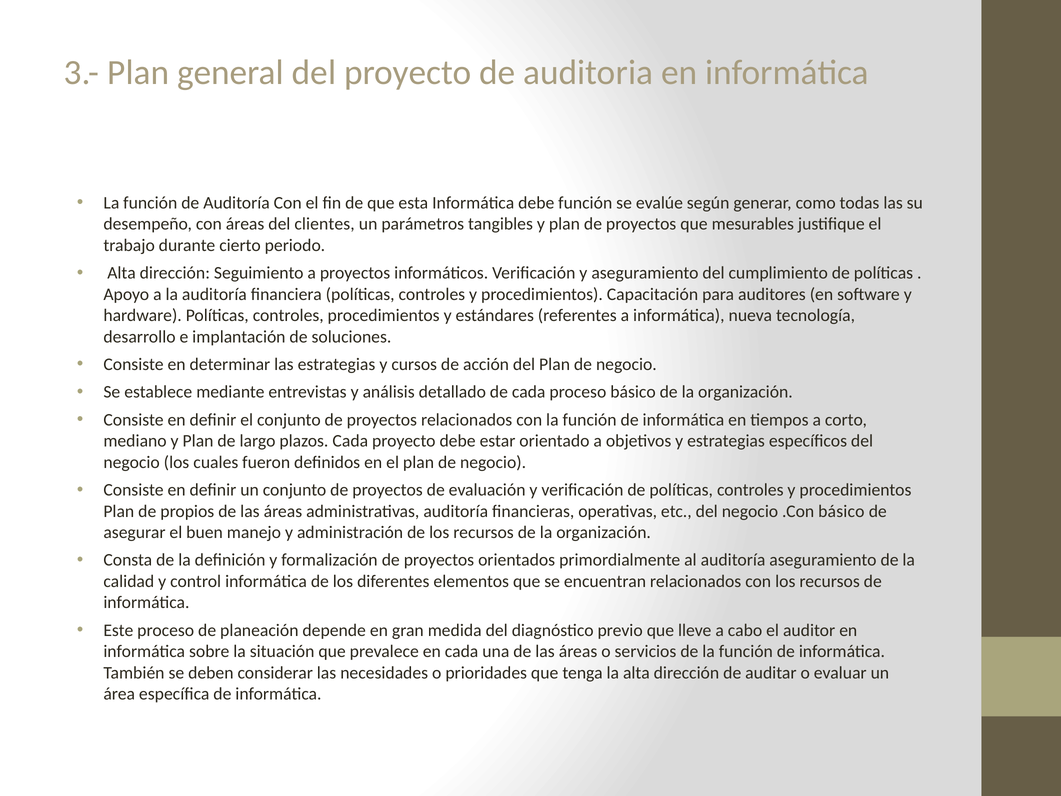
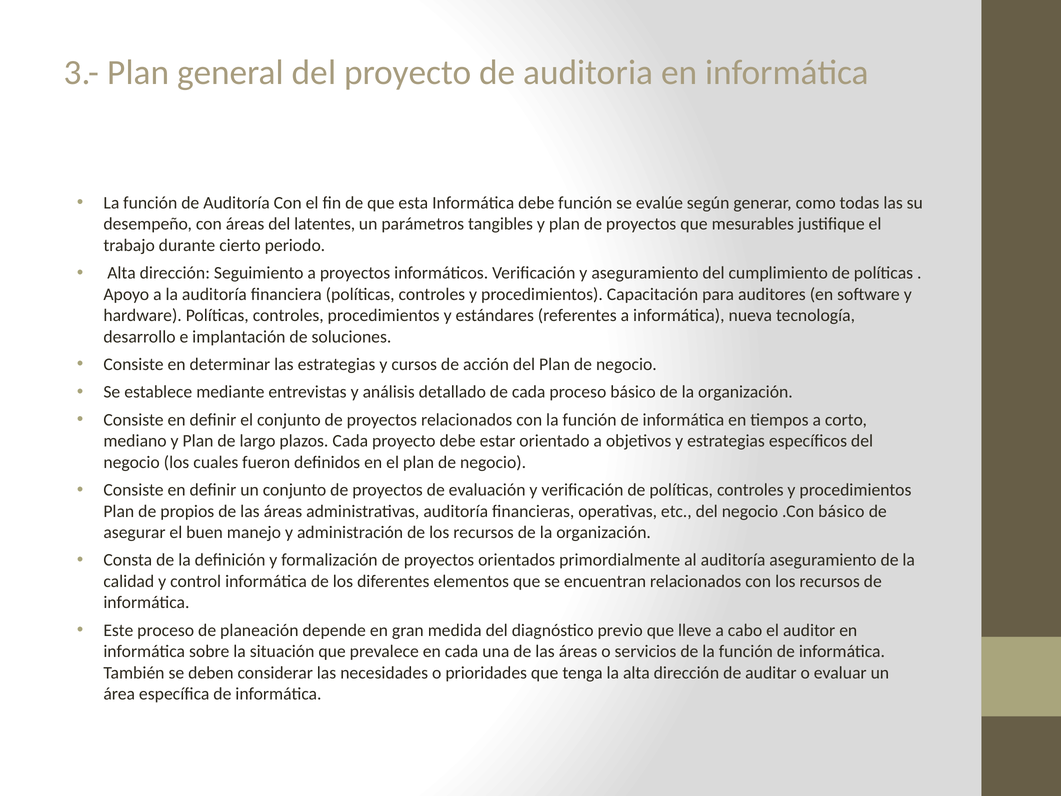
clientes: clientes -> latentes (325, 224)
